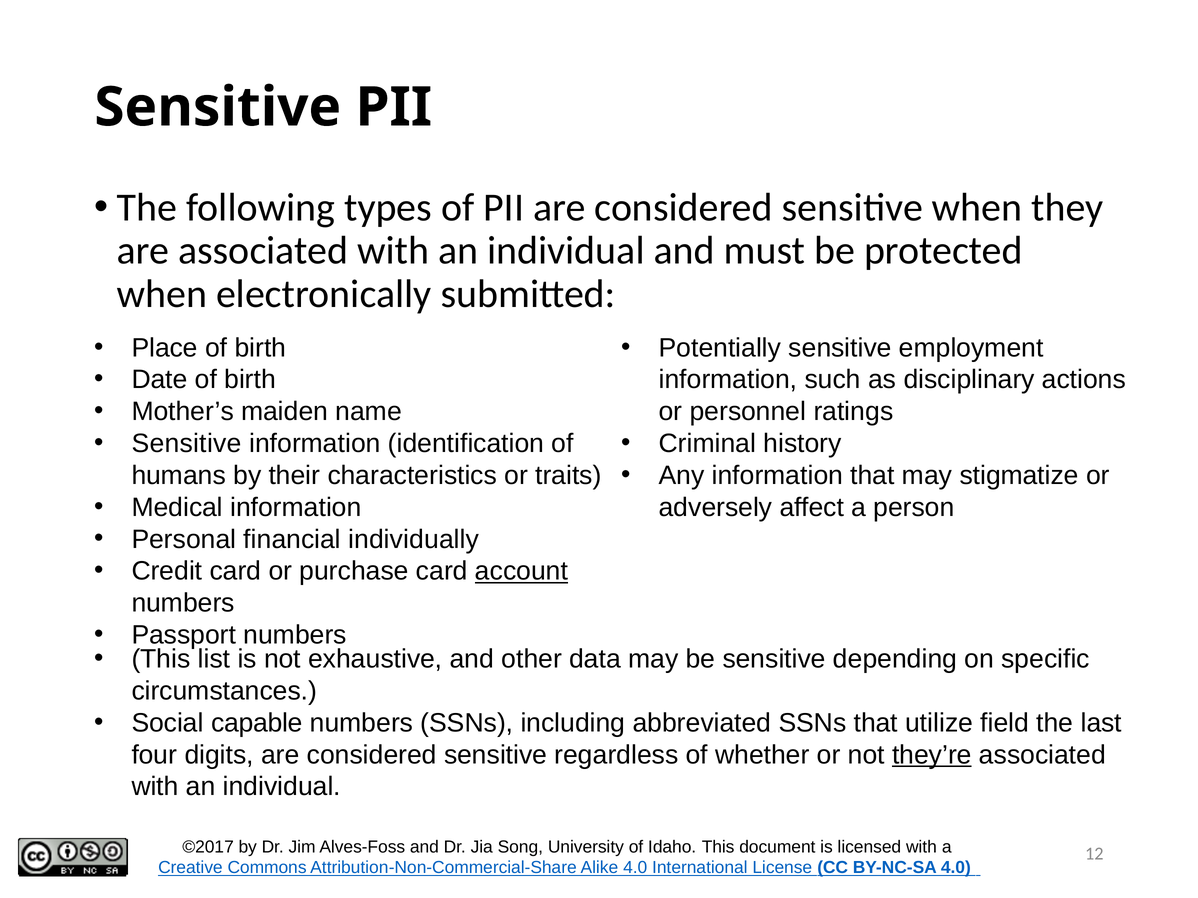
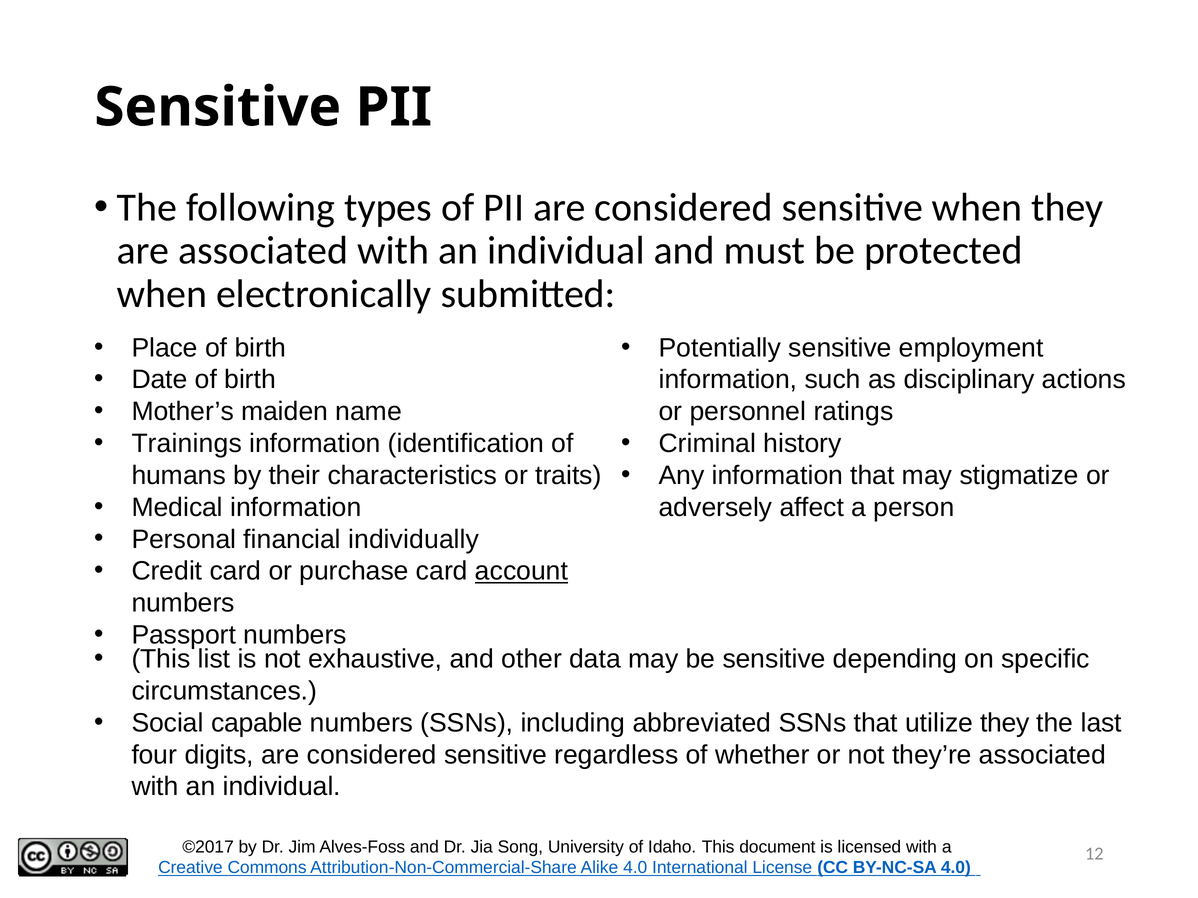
Sensitive: Sensitive -> Trainings (187, 444)
utilize field: field -> they (1005, 723)
they’re underline: present -> none (932, 755)
